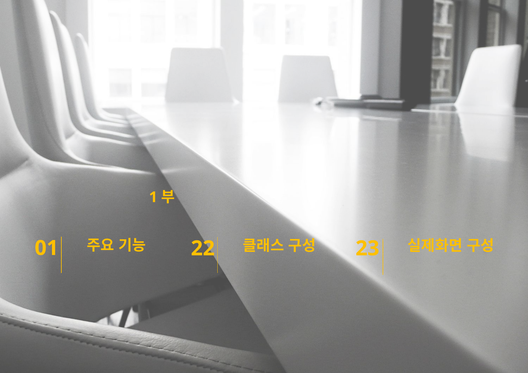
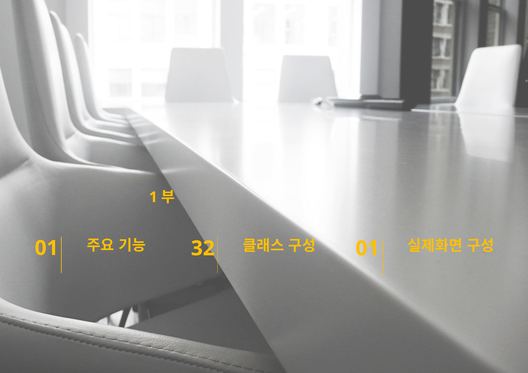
22: 22 -> 32 (203, 248)
23: 23 -> 01 (367, 248)
